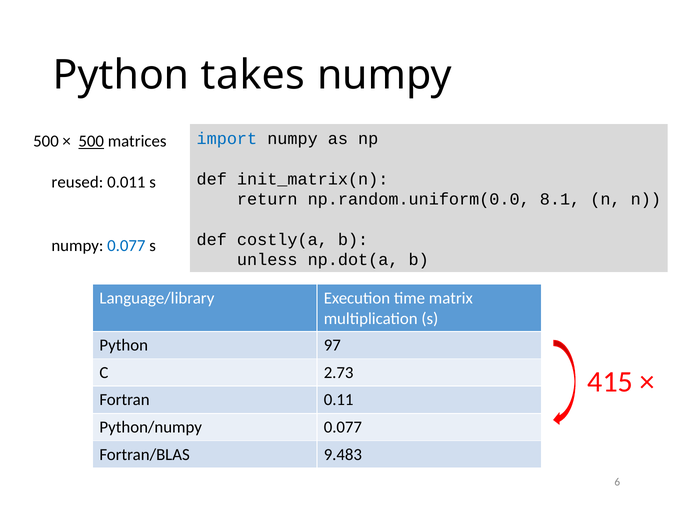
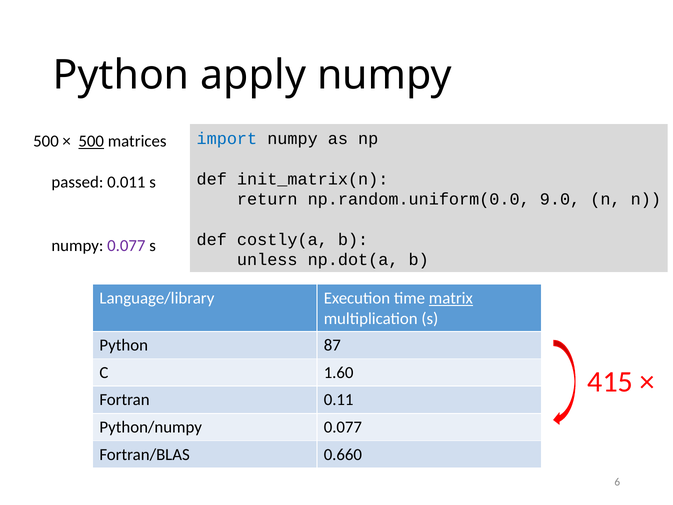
takes: takes -> apply (253, 75)
reused: reused -> passed (77, 182)
8.1: 8.1 -> 9.0 (560, 199)
0.077 colour: blue -> purple (126, 246)
matrix underline: none -> present (451, 298)
97: 97 -> 87 (332, 345)
2.73: 2.73 -> 1.60 (339, 372)
9.483: 9.483 -> 0.660 (343, 454)
